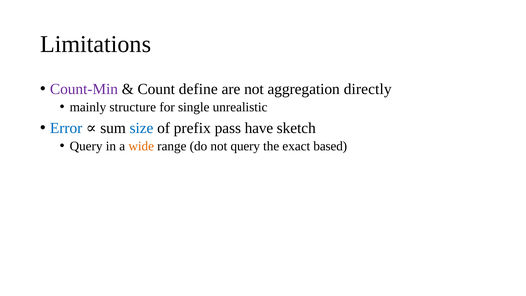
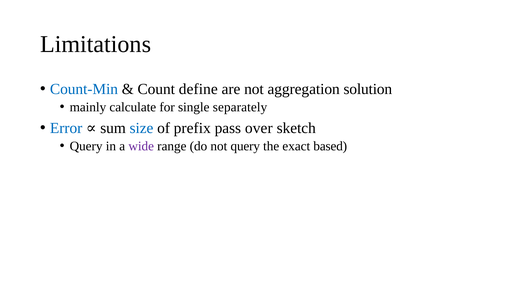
Count-Min colour: purple -> blue (84, 89)
directly: directly -> solution (368, 89)
structure: structure -> calculate (133, 107)
unrealistic: unrealistic -> separately (240, 107)
have: have -> over (259, 128)
wide colour: orange -> purple (141, 146)
